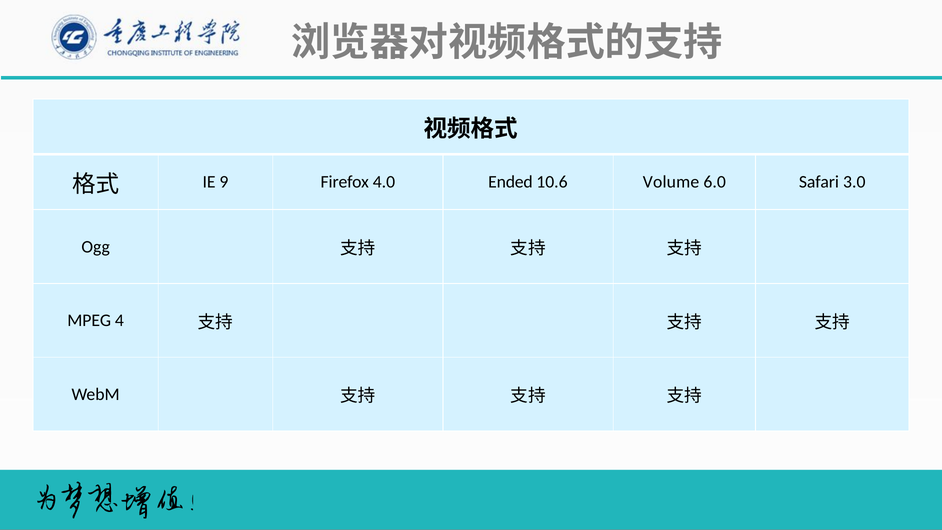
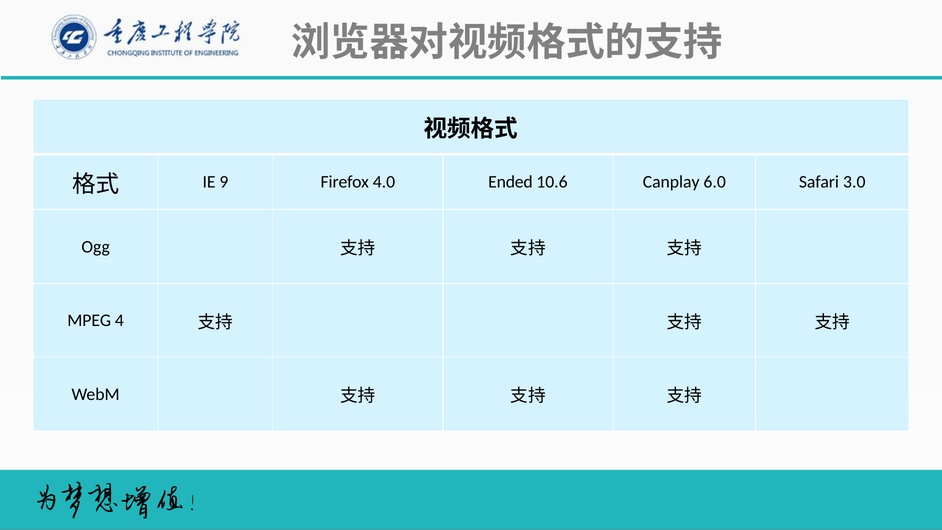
Volume: Volume -> Canplay (671, 182)
